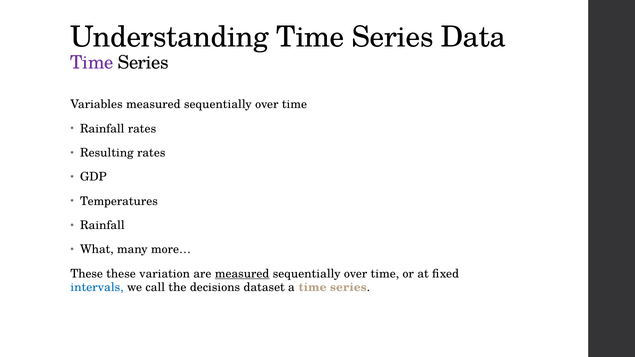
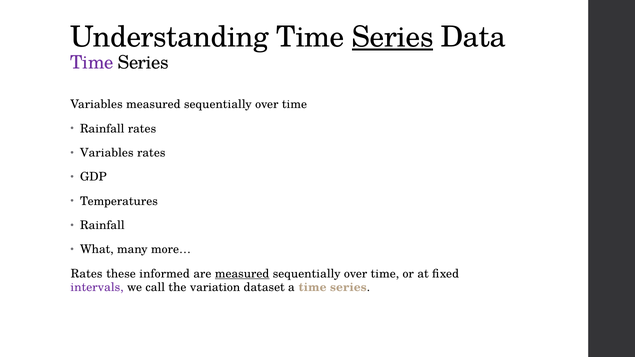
Series underline: none -> present (393, 37)
Resulting: Resulting -> Variables (107, 153)
These: These -> Rates (87, 274)
variation: variation -> informed (165, 274)
intervals colour: blue -> purple (97, 287)
decisions: decisions -> variation (215, 287)
